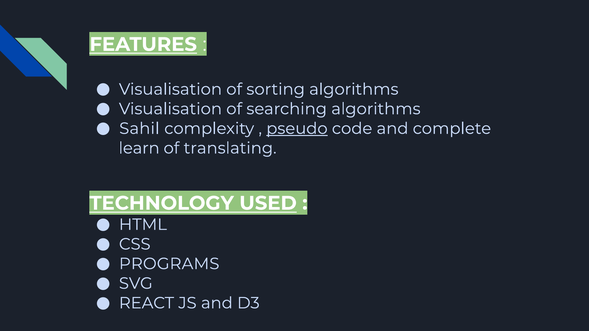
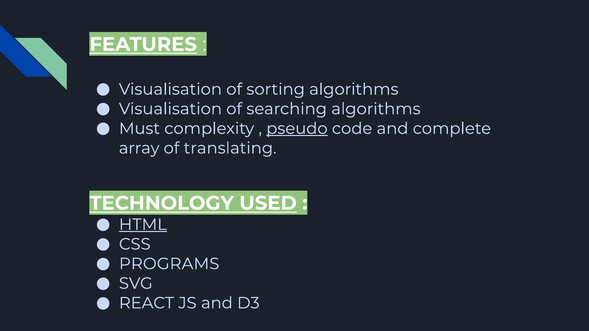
Sahil: Sahil -> Must (139, 129)
learn: learn -> array (139, 148)
HTML underline: none -> present (143, 225)
